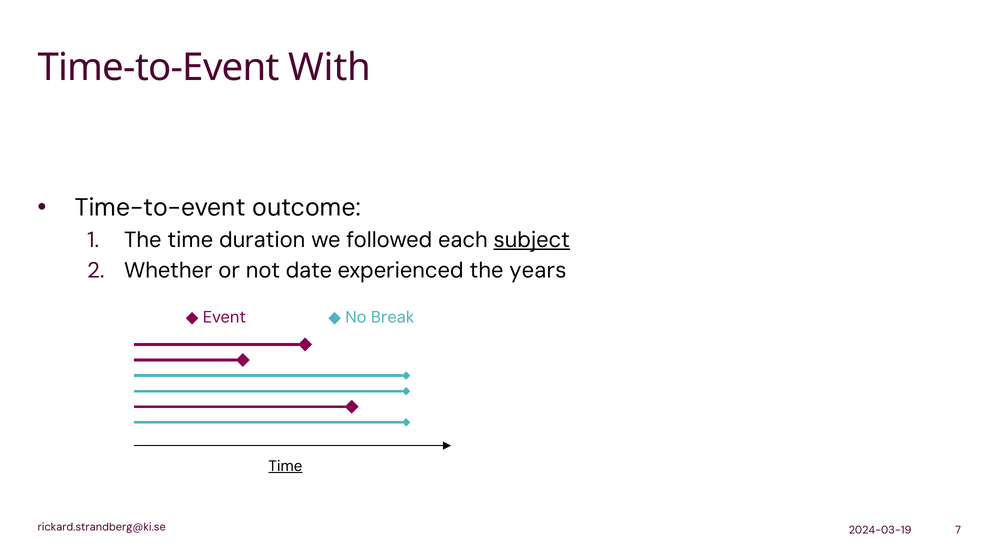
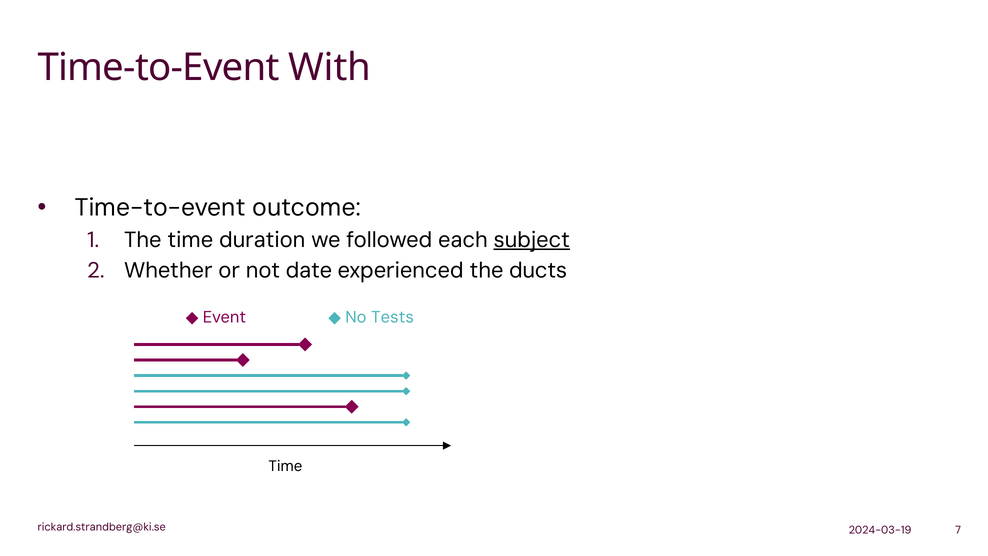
years: years -> ducts (538, 271)
Break: Break -> Tests (393, 317)
Time underline: present -> none (285, 466)
